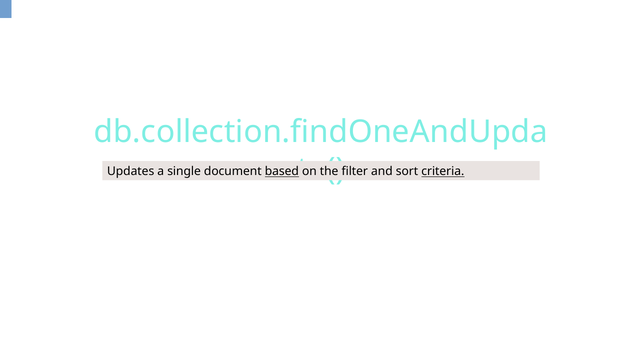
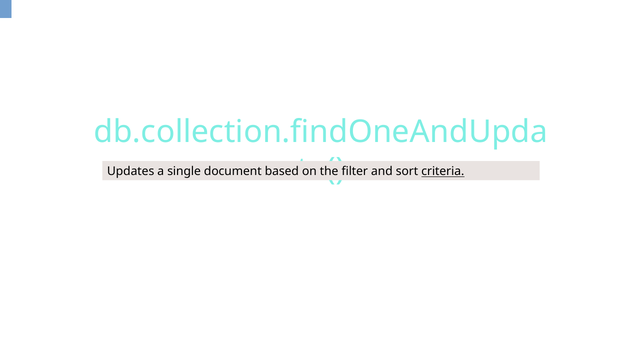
based underline: present -> none (282, 172)
